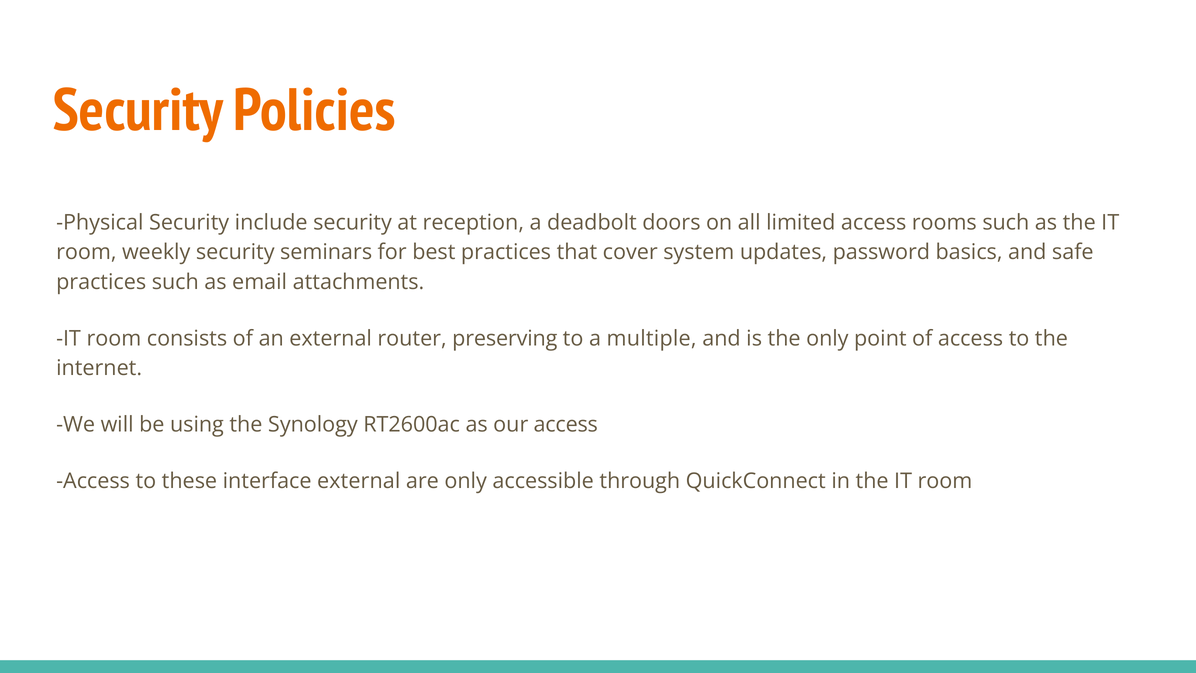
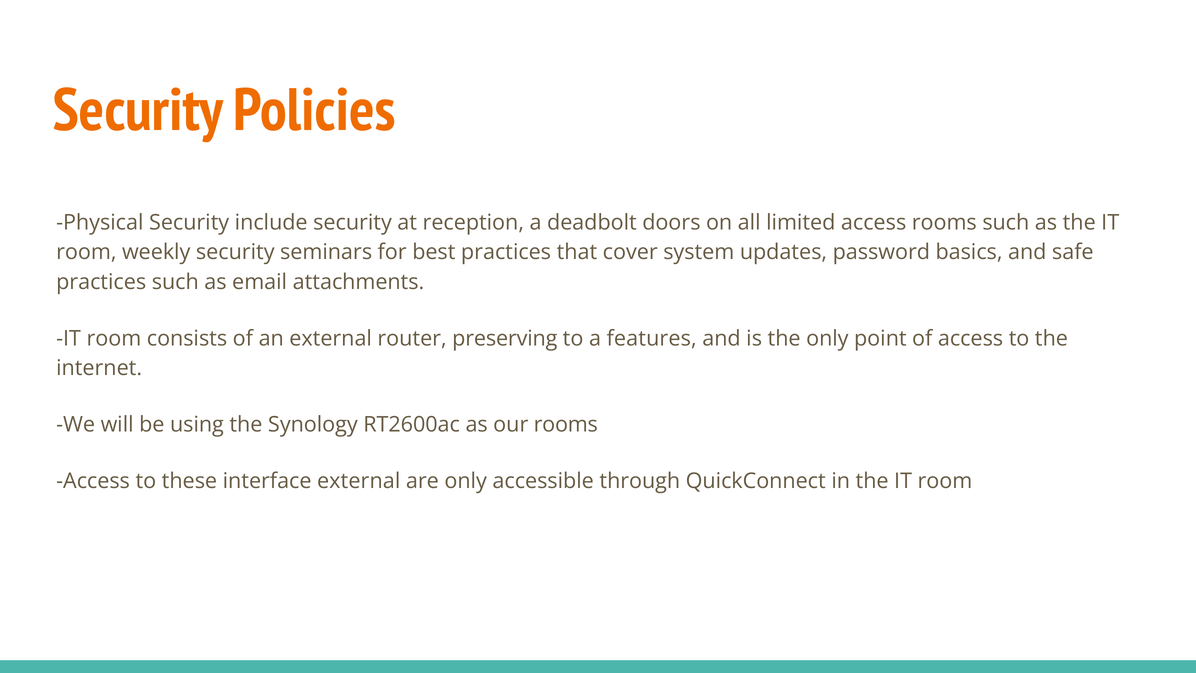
multiple: multiple -> features (652, 338)
our access: access -> rooms (566, 425)
